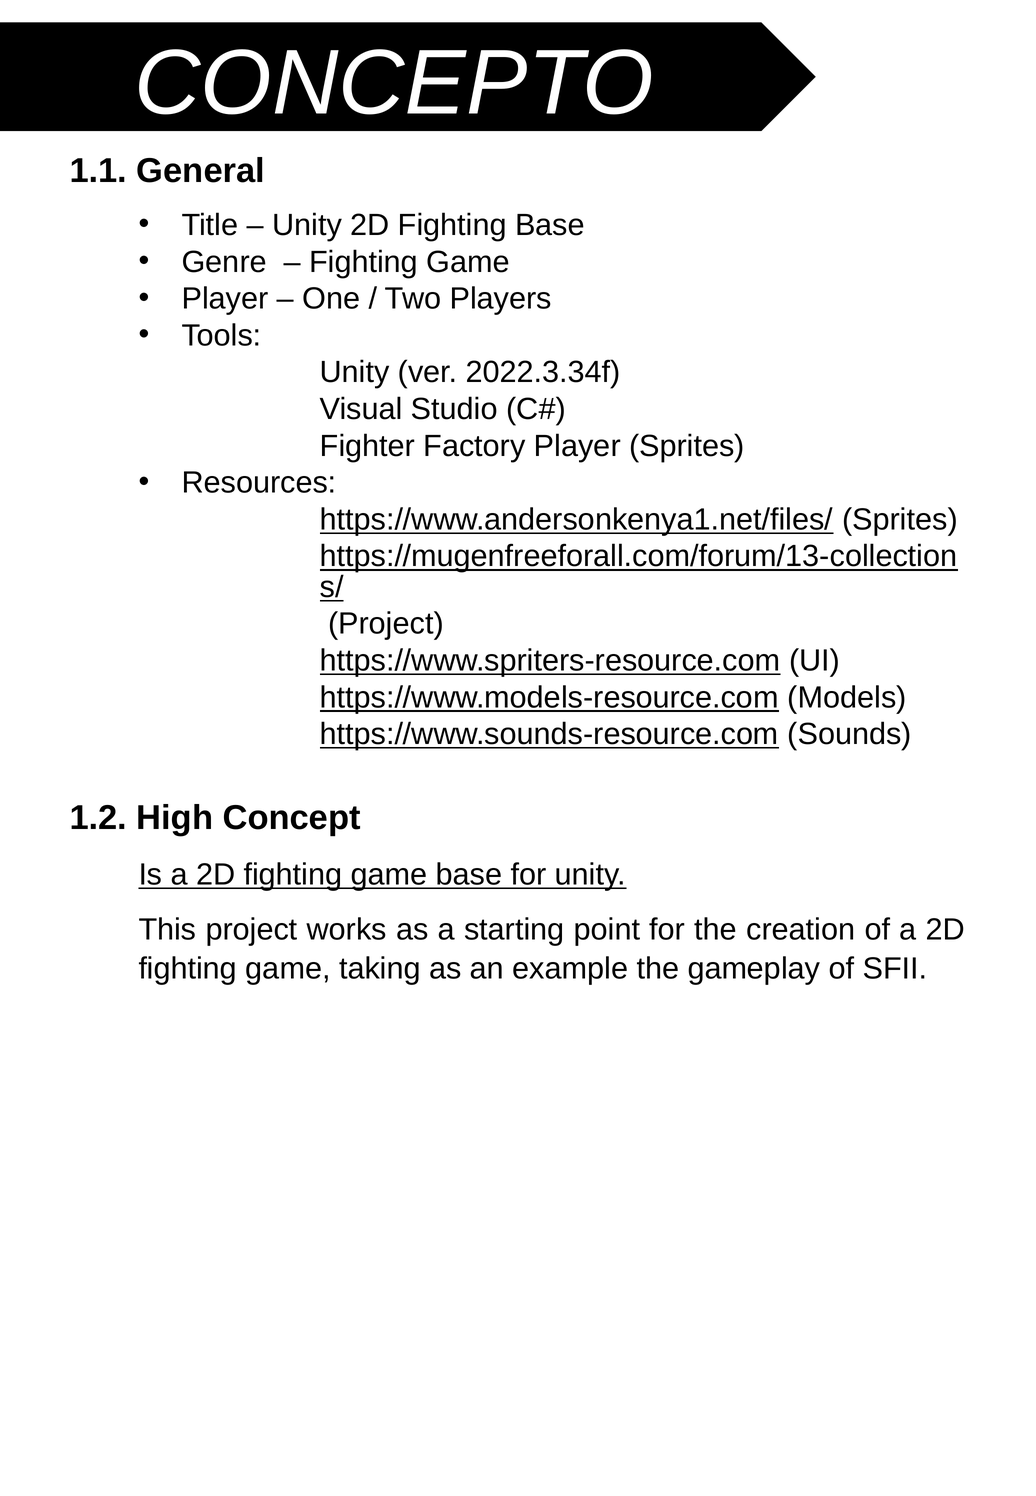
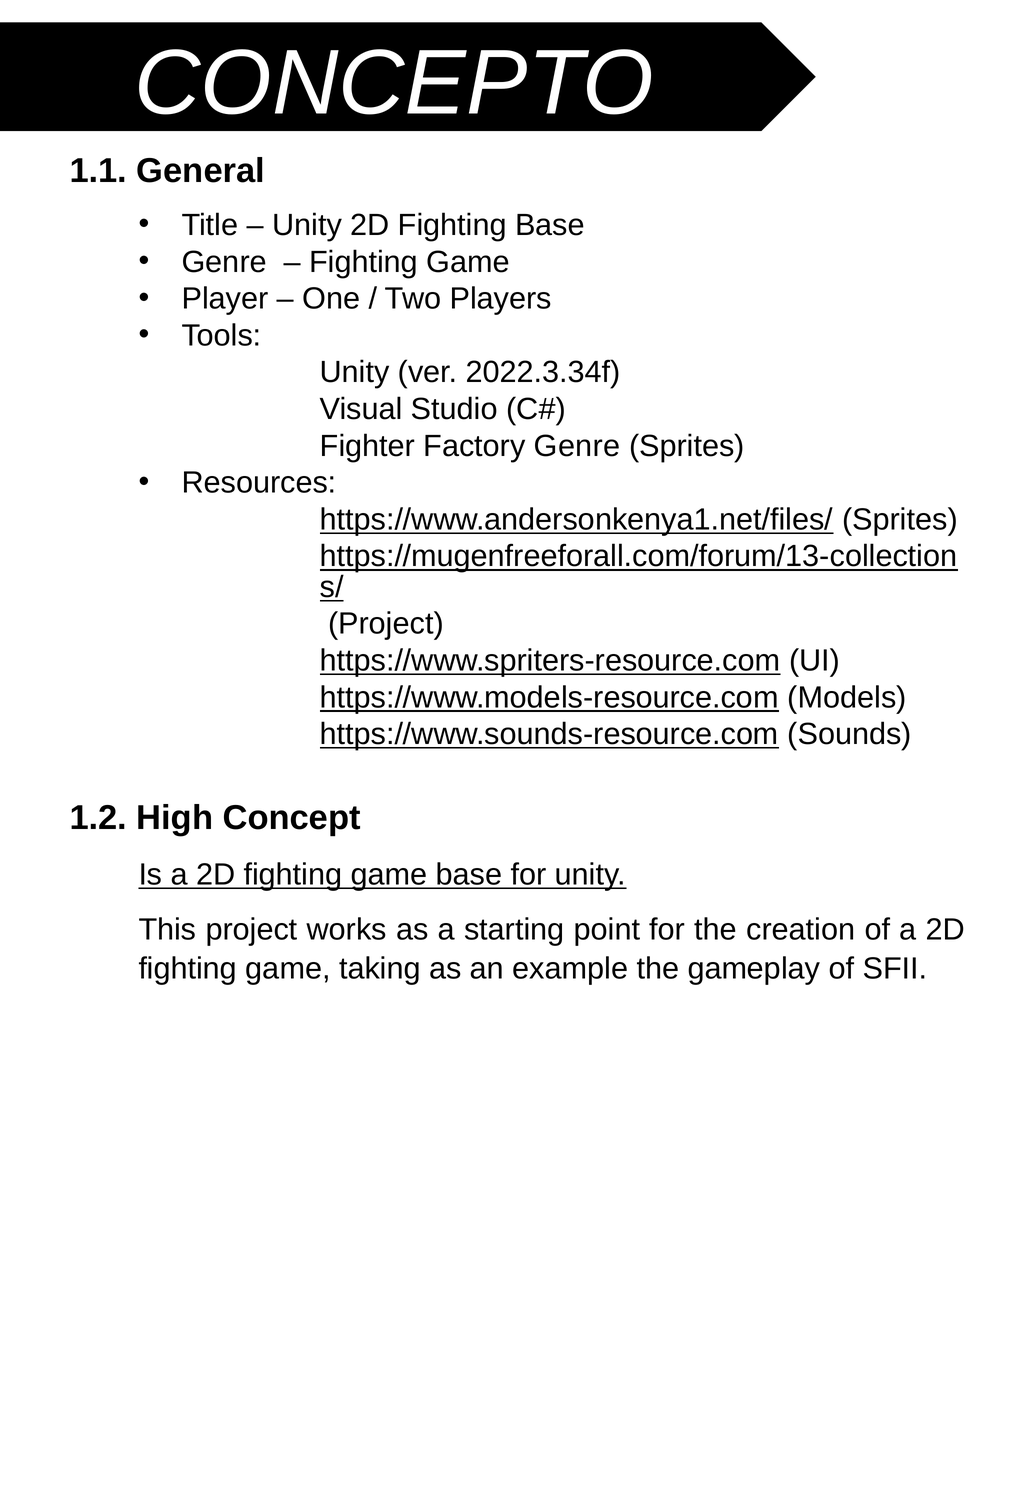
Factory Player: Player -> Genre (577, 446)
